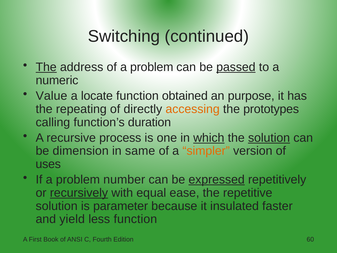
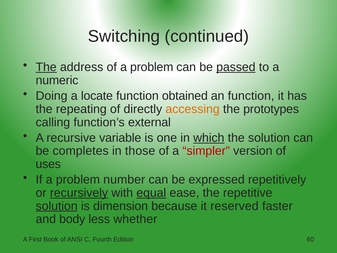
Value: Value -> Doing (52, 96)
an purpose: purpose -> function (251, 96)
duration: duration -> external (149, 122)
process: process -> variable (120, 138)
solution underline: present -> none (269, 138)
dimension: dimension -> completes (81, 151)
same: same -> those (140, 151)
simpler colour: orange -> red (206, 151)
expressed underline: present -> none (217, 180)
equal underline: none -> present (151, 193)
solution underline: none -> present (57, 206)
parameter: parameter -> dimension (121, 206)
insulated: insulated -> reserved (234, 206)
yield: yield -> body (72, 219)
less function: function -> whether (135, 219)
